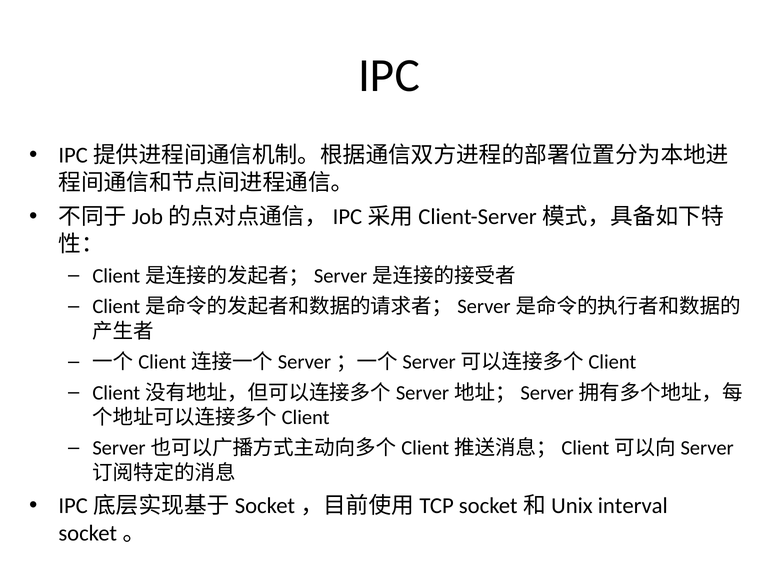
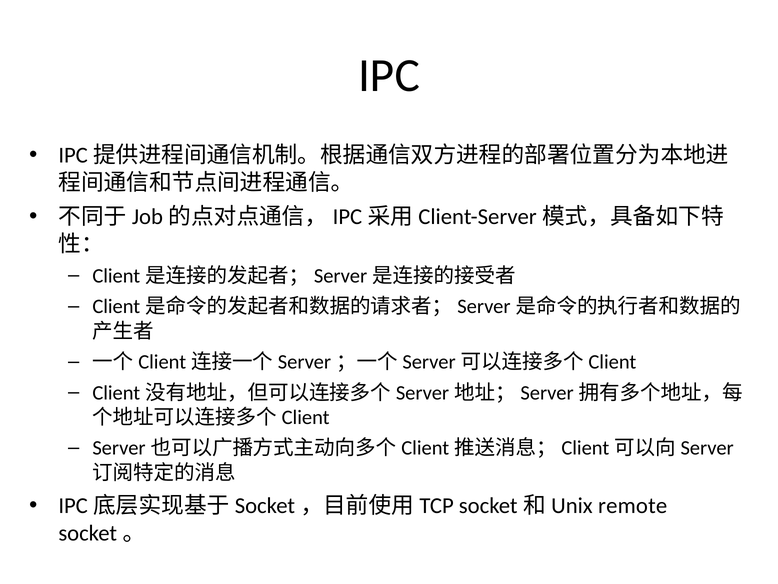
interval: interval -> remote (633, 505)
